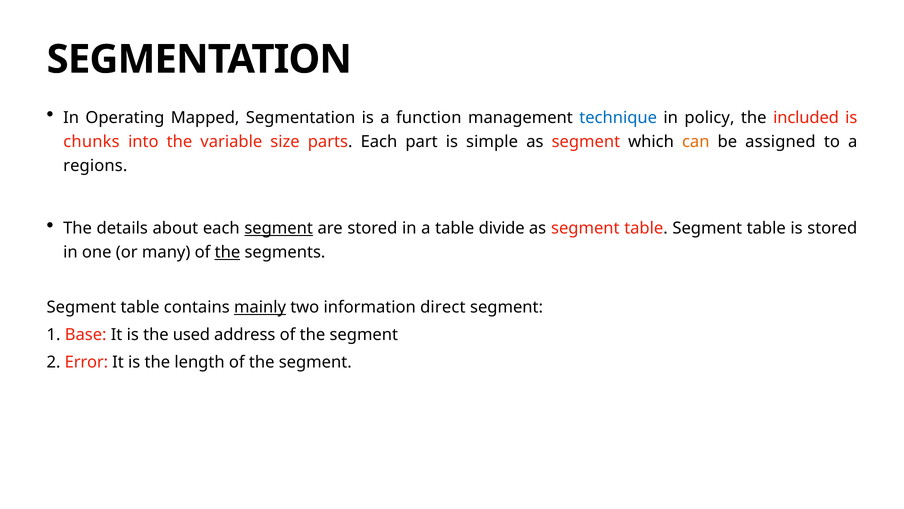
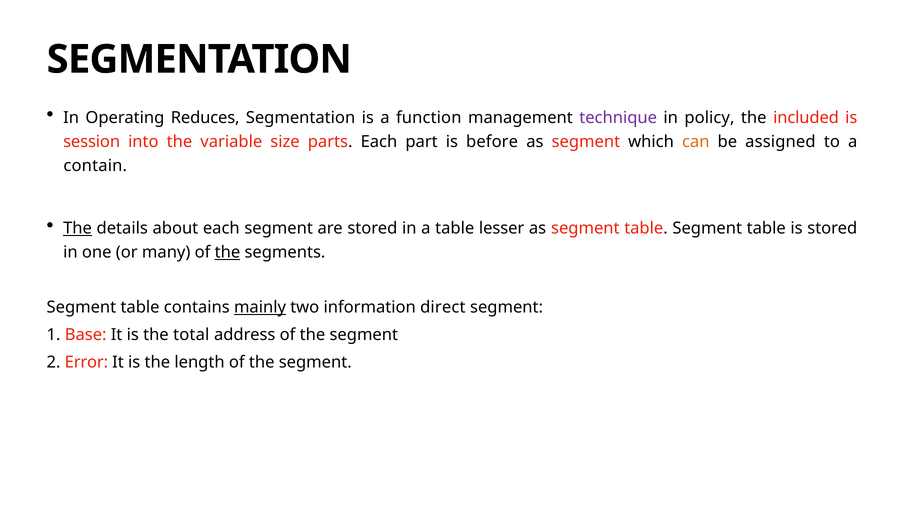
Mapped: Mapped -> Reduces (205, 118)
technique colour: blue -> purple (618, 118)
chunks: chunks -> session (92, 142)
simple: simple -> before (492, 142)
regions: regions -> contain (95, 165)
The underline: none -> present (78, 228)
segment underline: present -> none (279, 228)
divide: divide -> lesser (502, 228)
used: used -> total (191, 334)
